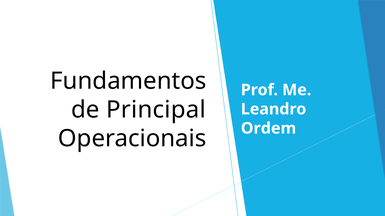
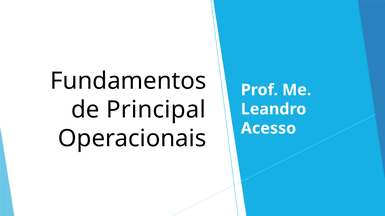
Ordem: Ordem -> Acesso (268, 129)
